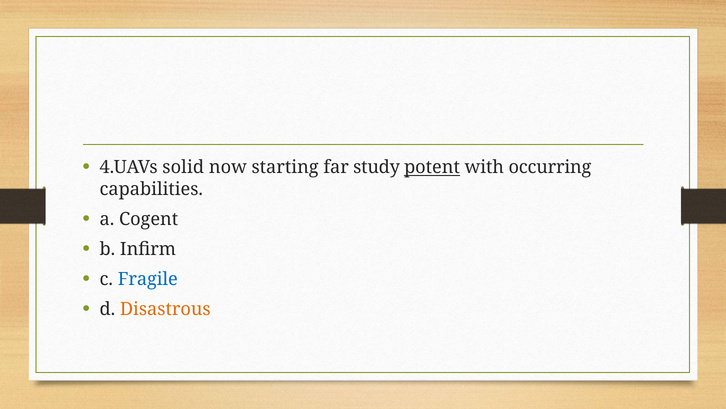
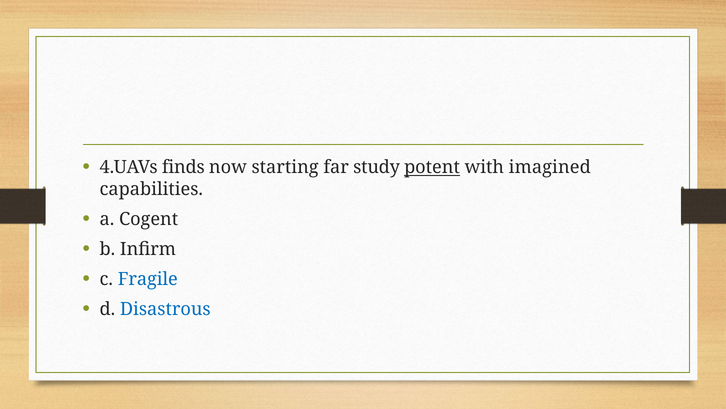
solid: solid -> finds (183, 167)
occurring: occurring -> imagined (550, 167)
Disastrous colour: orange -> blue (165, 309)
